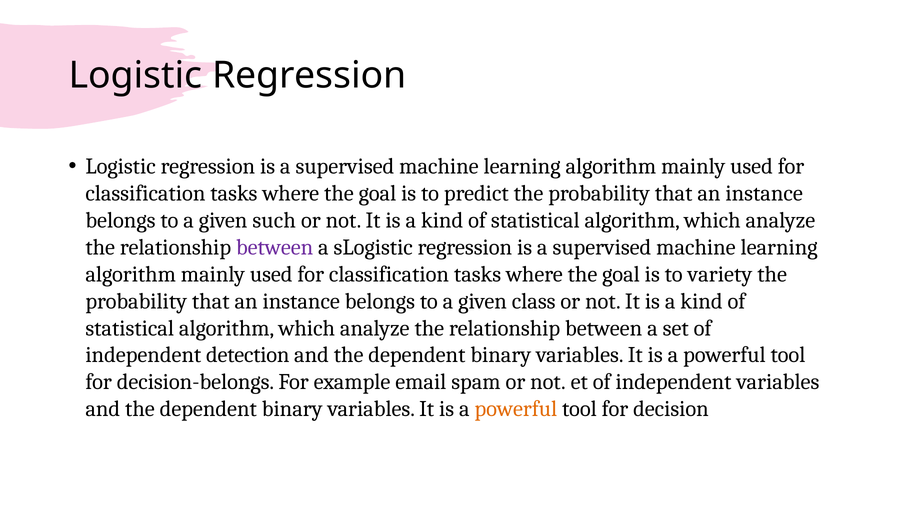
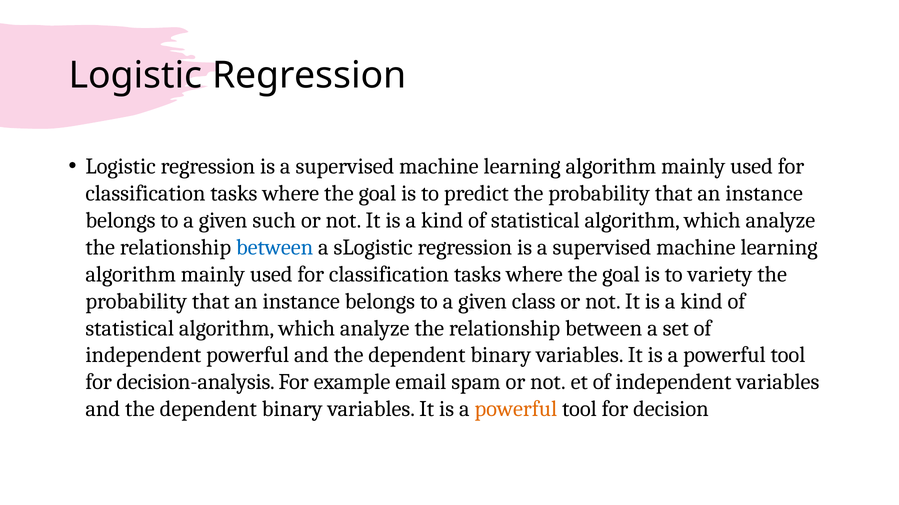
between colour: purple -> blue (275, 248)
independent detection: detection -> powerful (248, 356)
decision-belongs: decision-belongs -> decision-analysis (196, 383)
